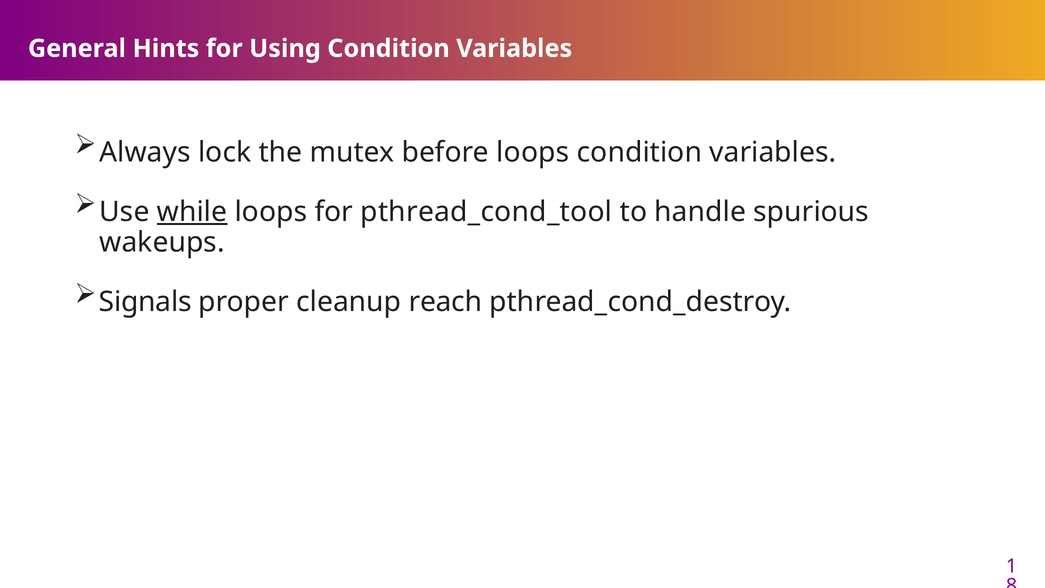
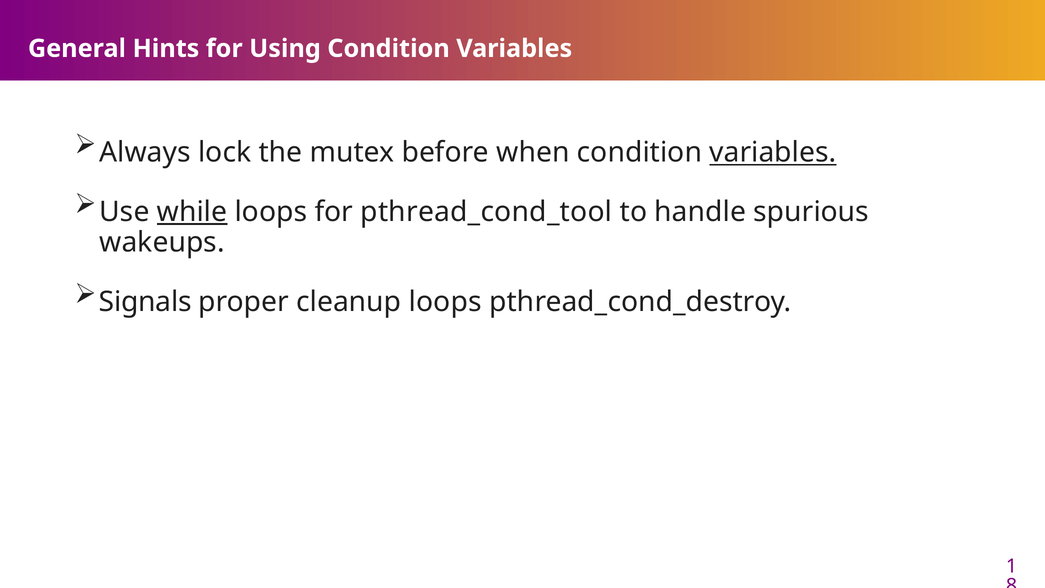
before loops: loops -> when (533, 152)
variables underline: none -> present (773, 152)
cleanup reach: reach -> loops (445, 302)
